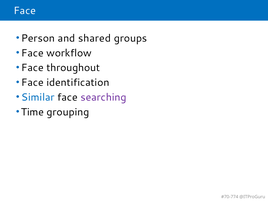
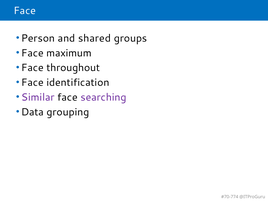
workflow: workflow -> maximum (69, 53)
Similar colour: blue -> purple (38, 97)
Time: Time -> Data (32, 112)
